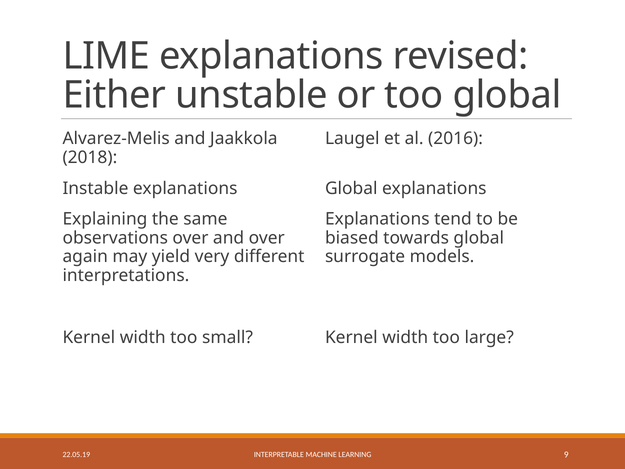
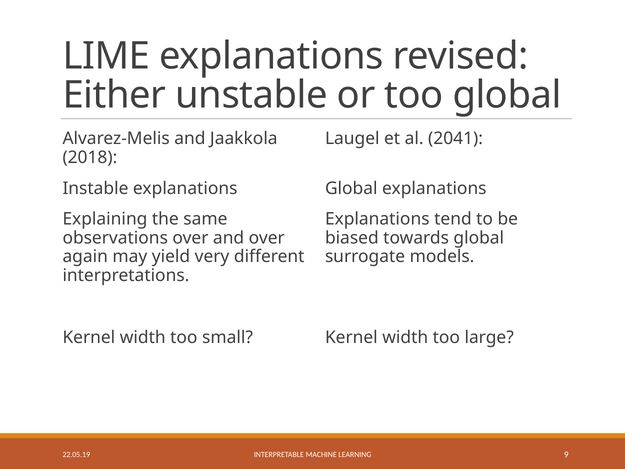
2016: 2016 -> 2041 (456, 139)
